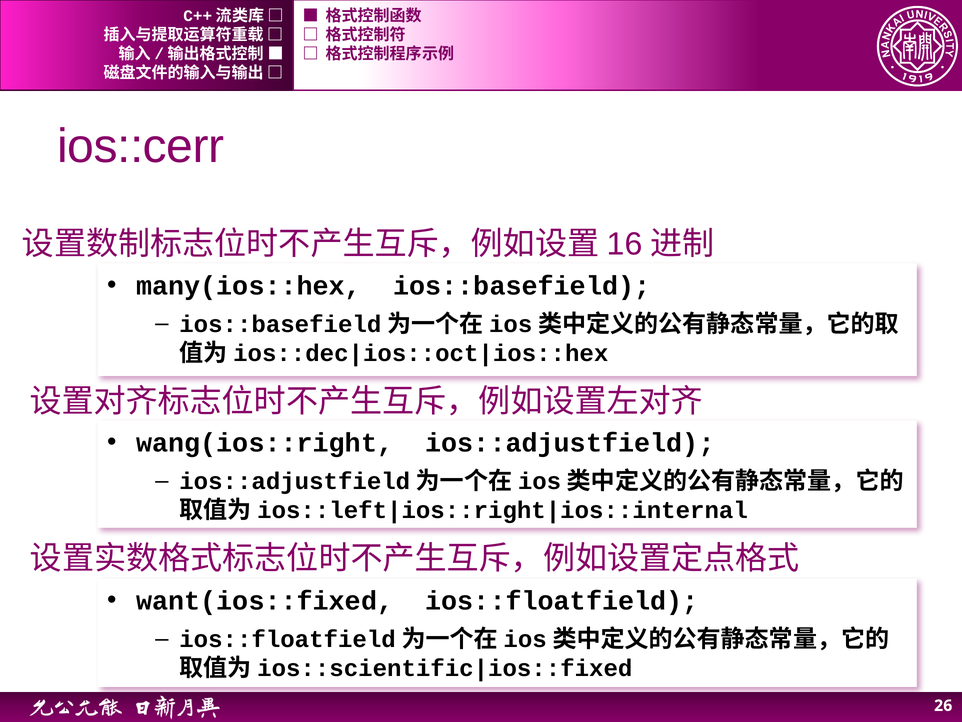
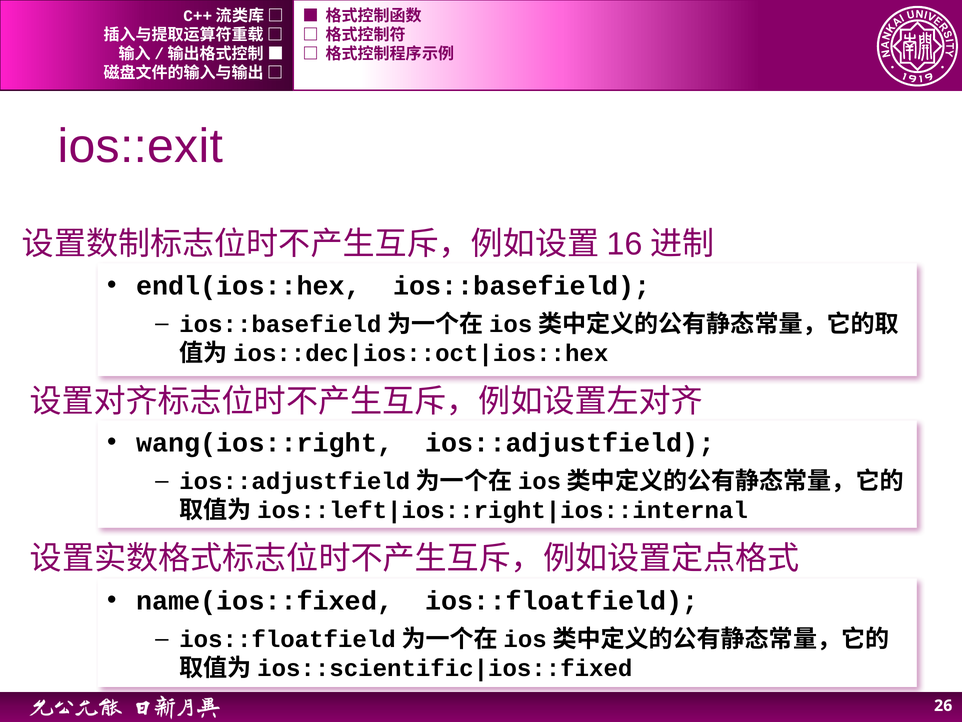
ios::cerr: ios::cerr -> ios::exit (140, 146)
many(ios::hex: many(ios::hex -> endl(ios::hex (248, 286)
want(ios::fixed: want(ios::fixed -> name(ios::fixed (265, 601)
